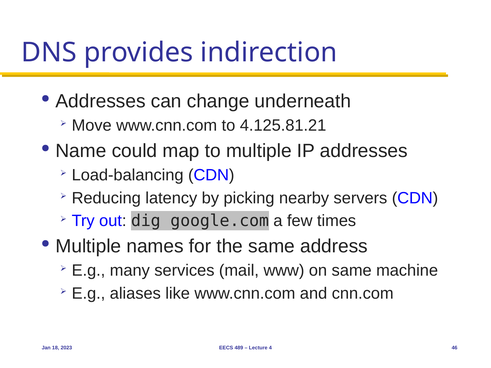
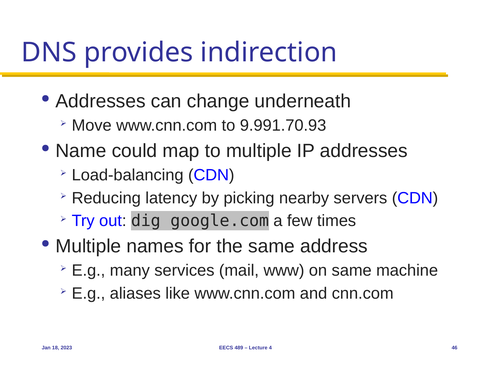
4.125.81.21: 4.125.81.21 -> 9.991.70.93 (283, 126)
